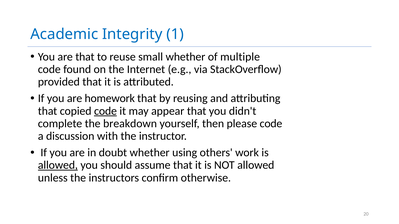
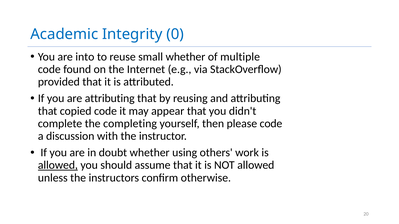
1: 1 -> 0 (175, 34)
are that: that -> into (85, 57)
are homework: homework -> attributing (110, 99)
code underline: present -> none (105, 111)
breakdown: breakdown -> completing (130, 124)
